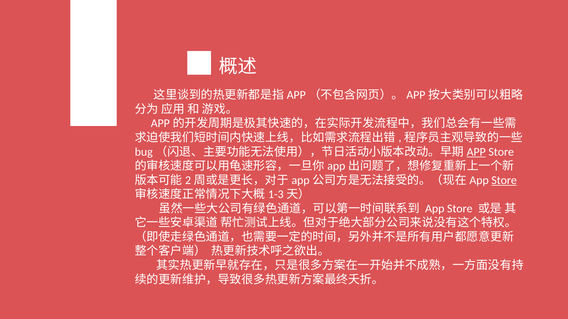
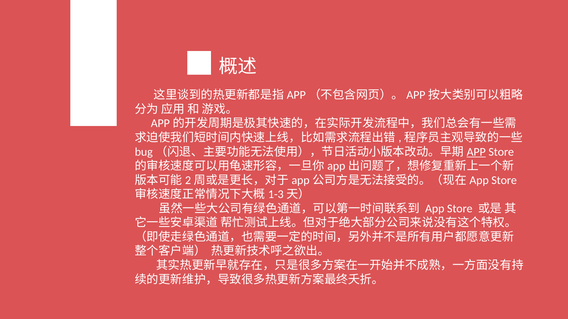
Store underline: present -> none (504, 180)
